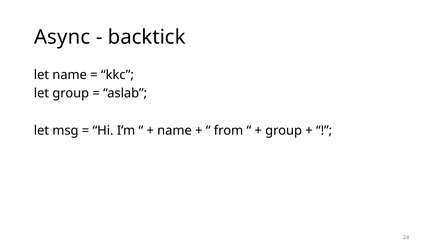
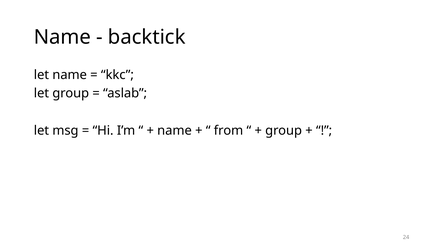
Async: Async -> Name (62, 37)
